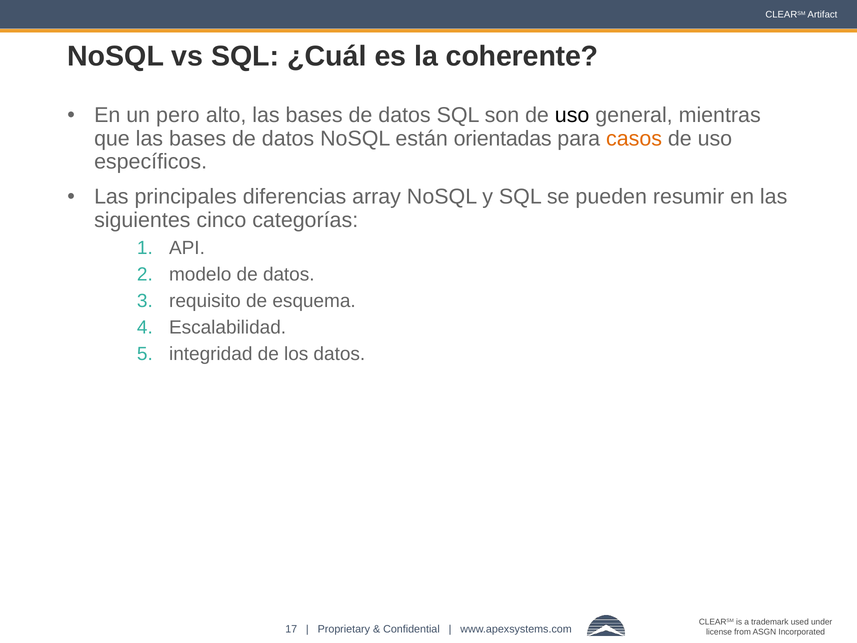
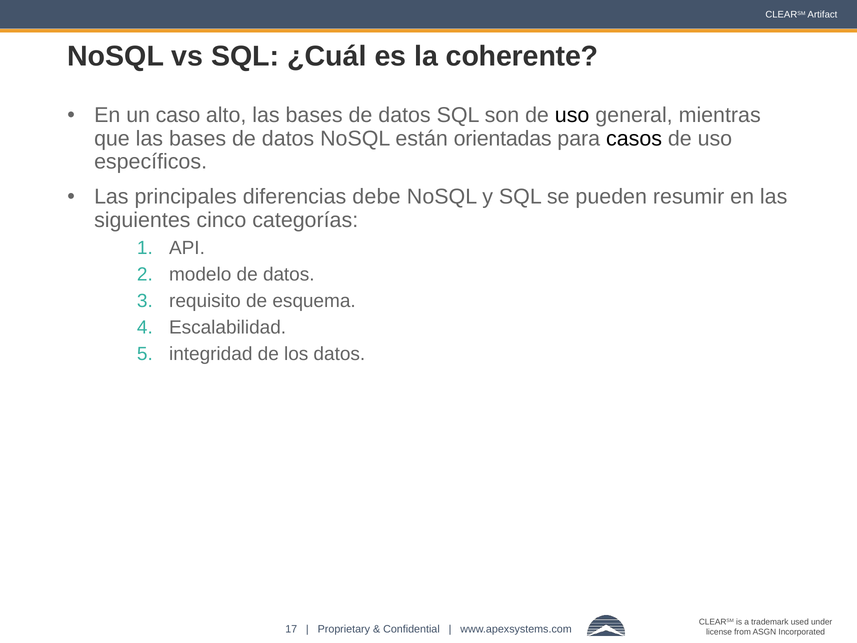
pero: pero -> caso (178, 115)
casos colour: orange -> black (634, 139)
array: array -> debe (376, 197)
